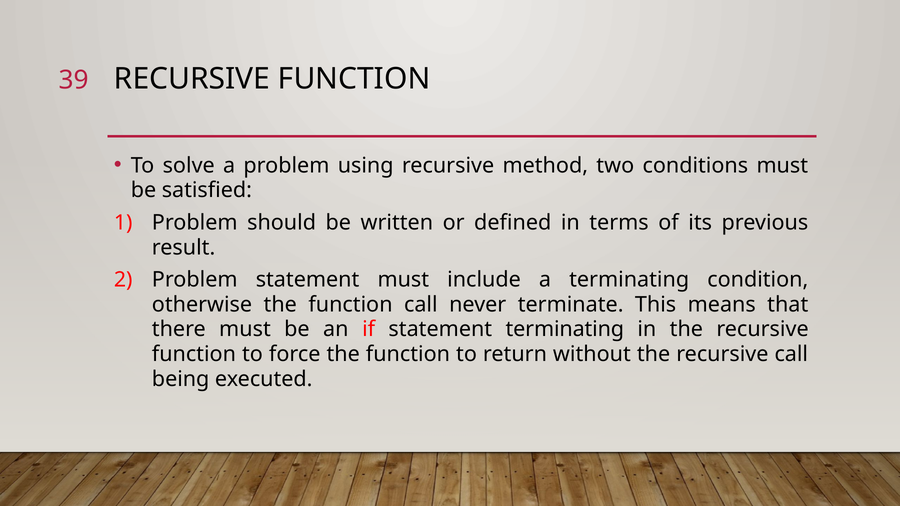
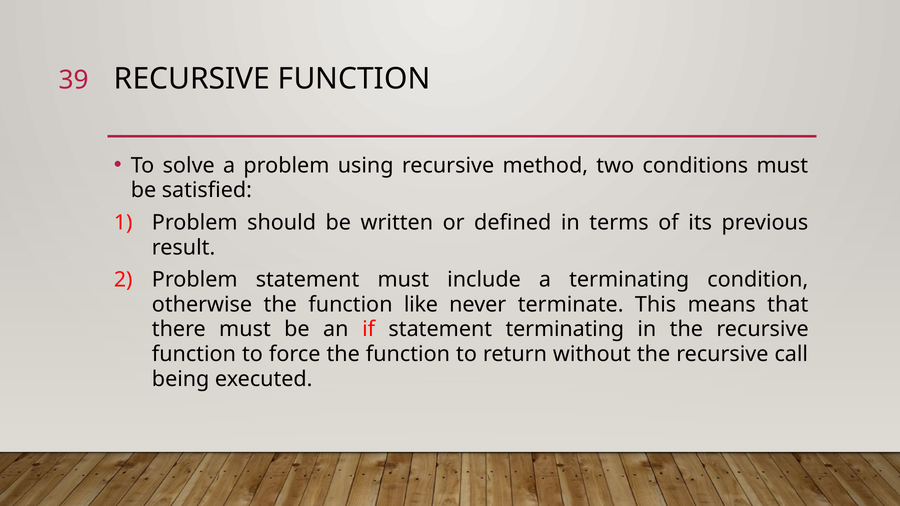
function call: call -> like (421, 305)
